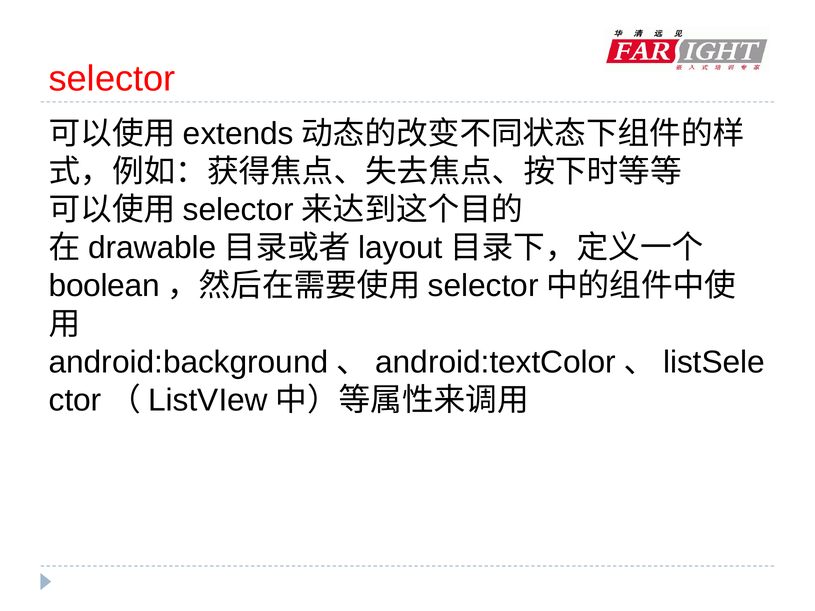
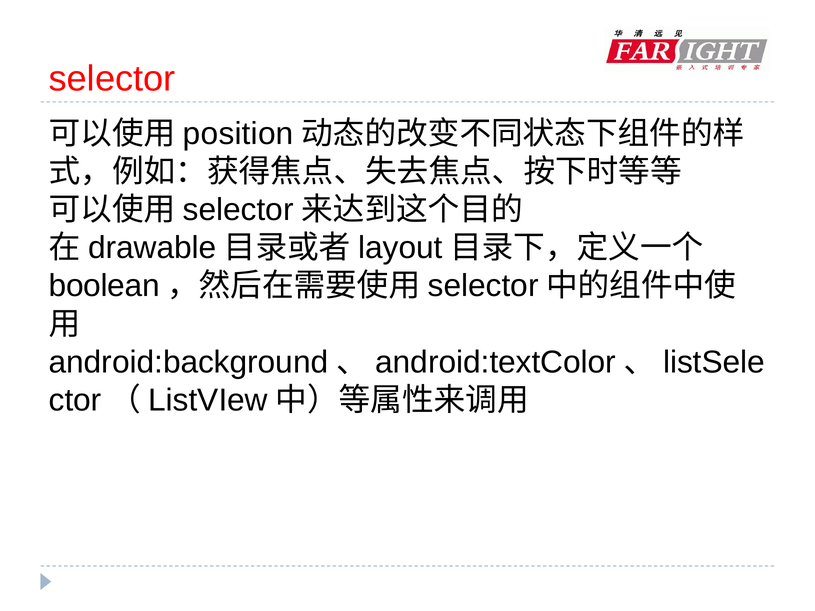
extends: extends -> position (238, 134)
